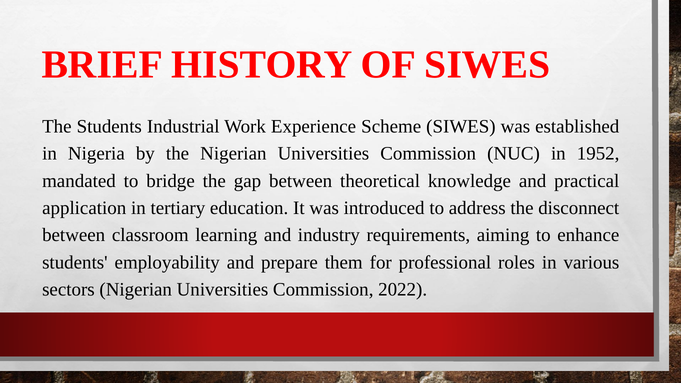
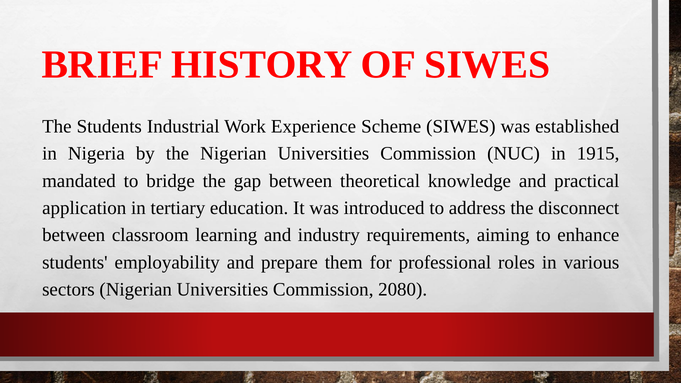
1952: 1952 -> 1915 (598, 154)
2022: 2022 -> 2080 (403, 290)
